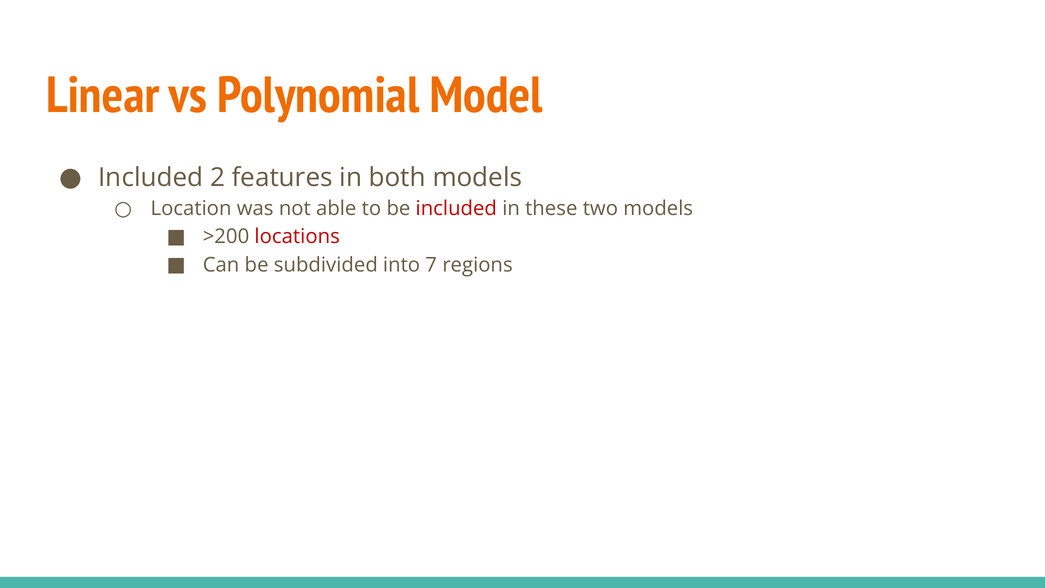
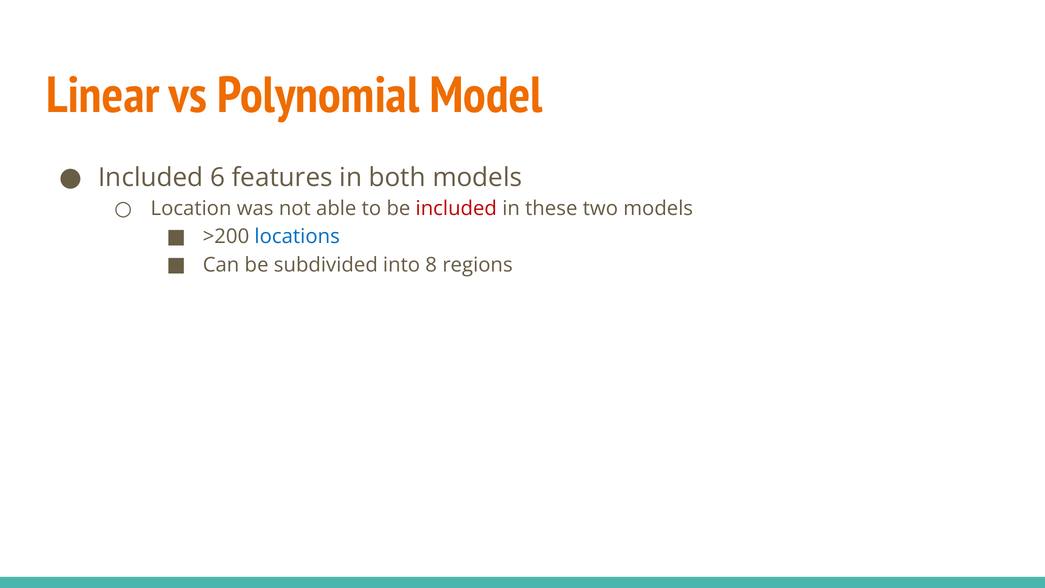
2: 2 -> 6 (217, 177)
locations colour: red -> blue (297, 237)
7: 7 -> 8 (431, 265)
